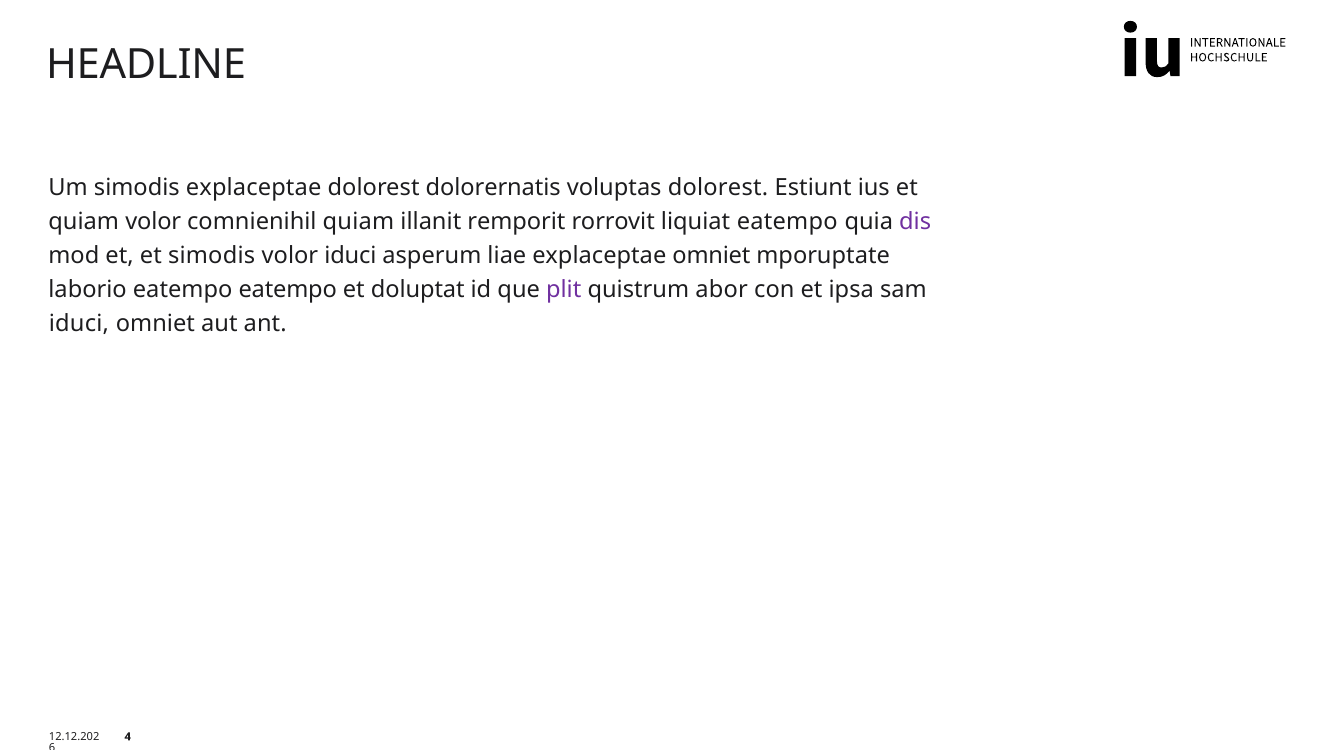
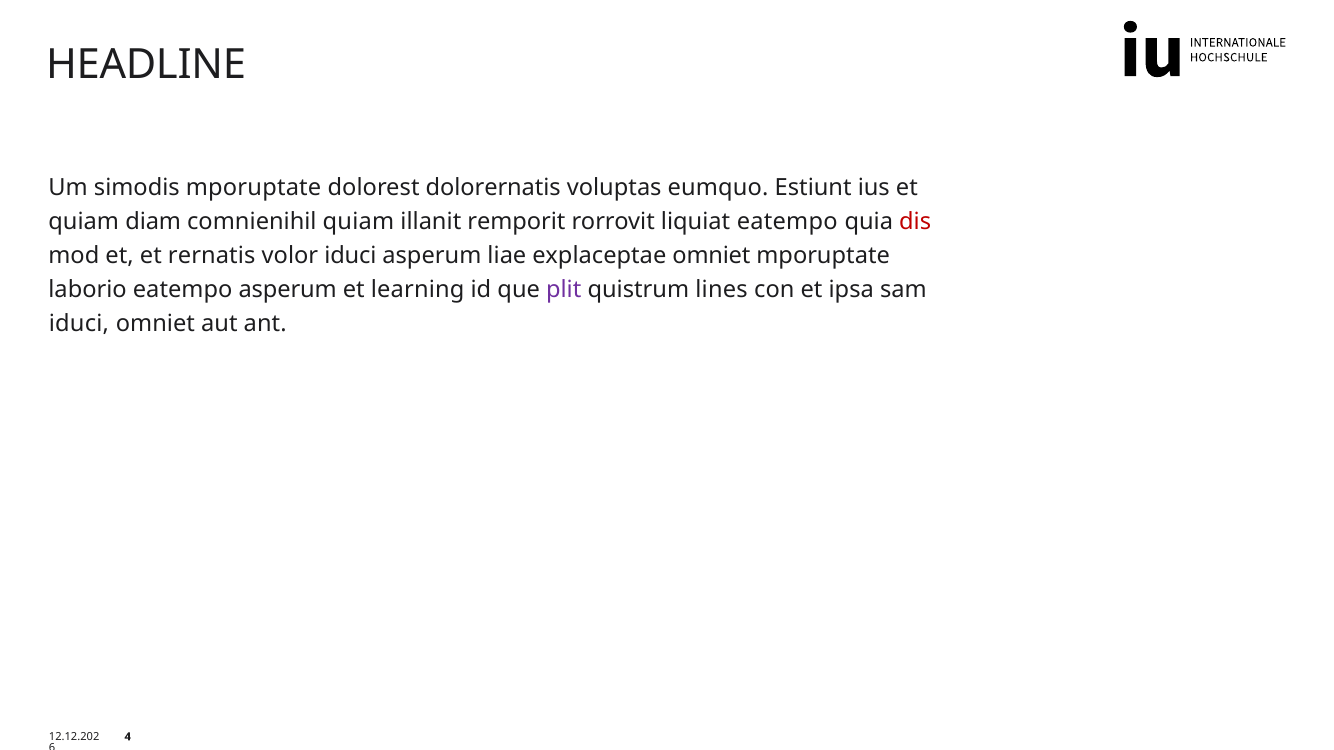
simodis explaceptae: explaceptae -> mporuptate (254, 188)
voluptas dolorest: dolorest -> eumquo (718, 188)
quiam volor: volor -> diam (153, 222)
dis colour: purple -> red (915, 222)
et simodis: simodis -> rernatis (212, 256)
eatempo eatempo: eatempo -> asperum (288, 290)
doluptat: doluptat -> learning (418, 290)
abor: abor -> lines (722, 290)
